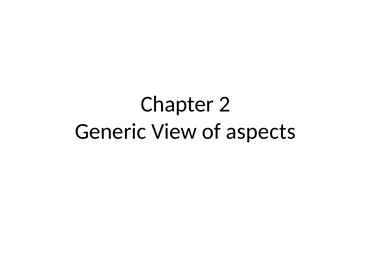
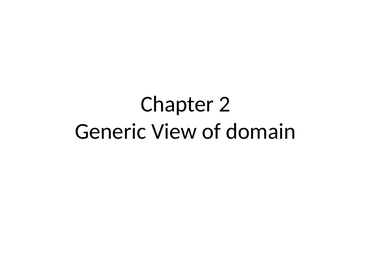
aspects: aspects -> domain (261, 131)
